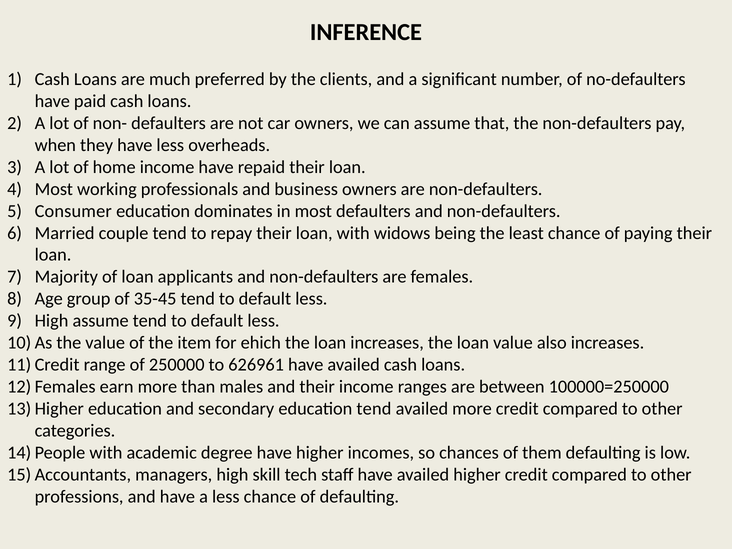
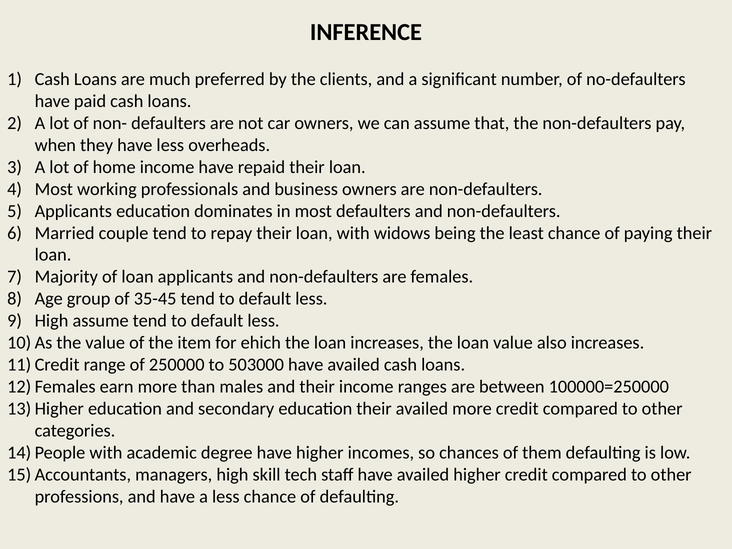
Consumer: Consumer -> Applicants (73, 211)
626961: 626961 -> 503000 (256, 365)
education tend: tend -> their (374, 409)
